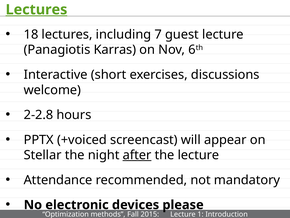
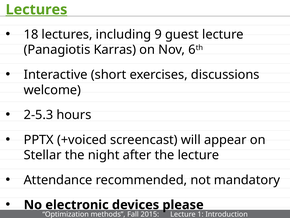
7: 7 -> 9 (158, 35)
2-2.8: 2-2.8 -> 2-5.3 (38, 115)
after underline: present -> none (137, 156)
